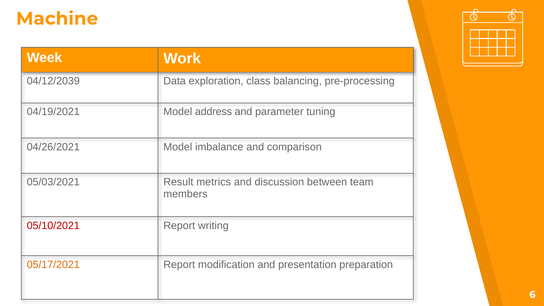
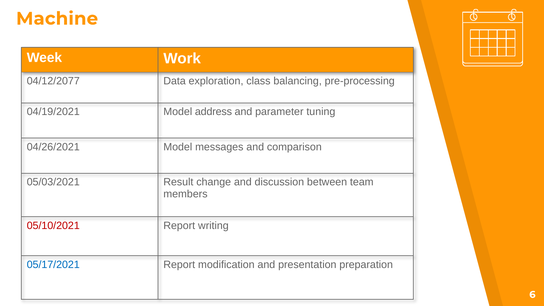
04/12/2039: 04/12/2039 -> 04/12/2077 (53, 81)
imbalance: imbalance -> messages (219, 147)
metrics: metrics -> change (214, 182)
05/17/2021 colour: orange -> blue (53, 265)
